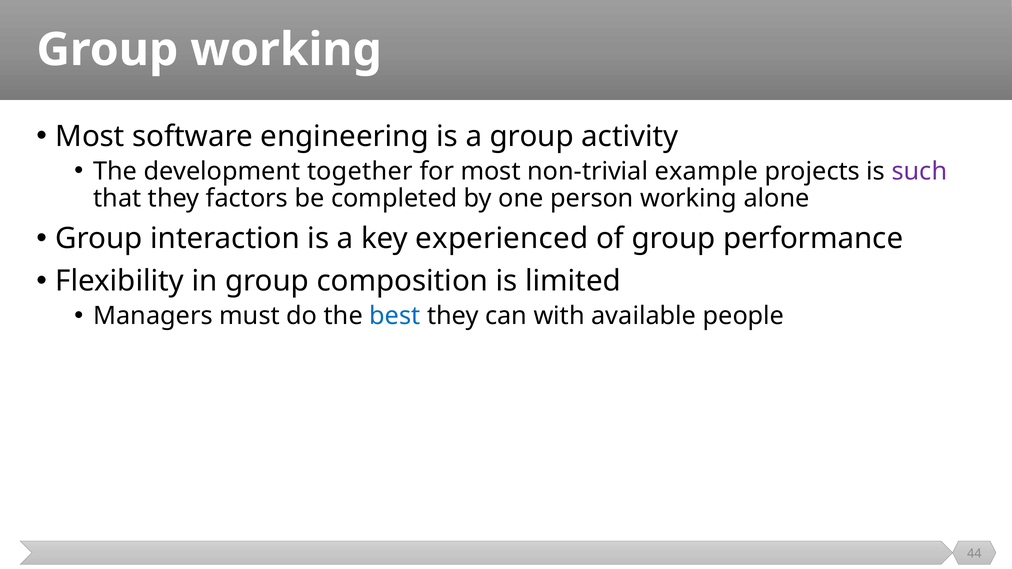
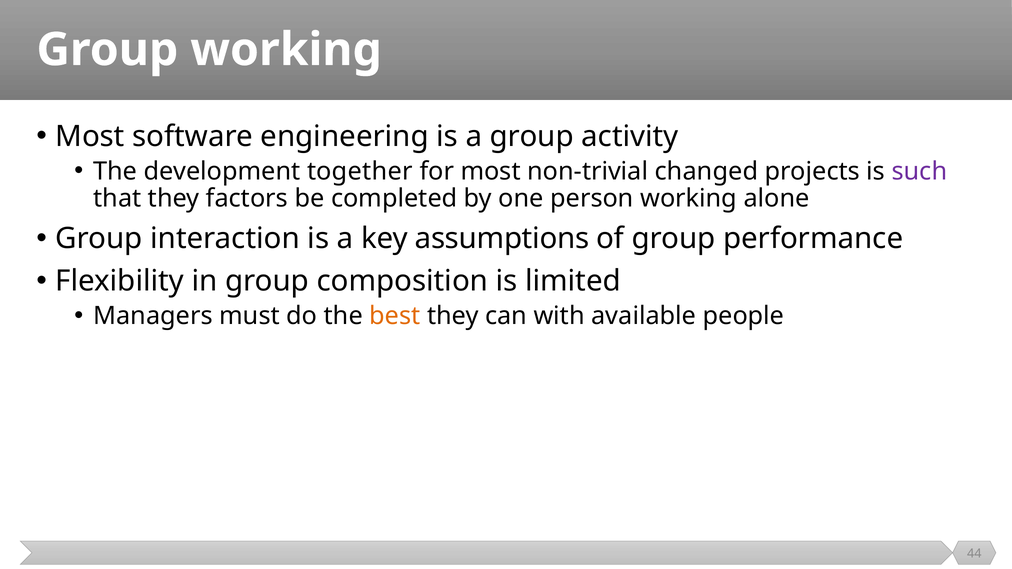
example: example -> changed (707, 171)
experienced: experienced -> assumptions (502, 239)
best colour: blue -> orange (395, 316)
